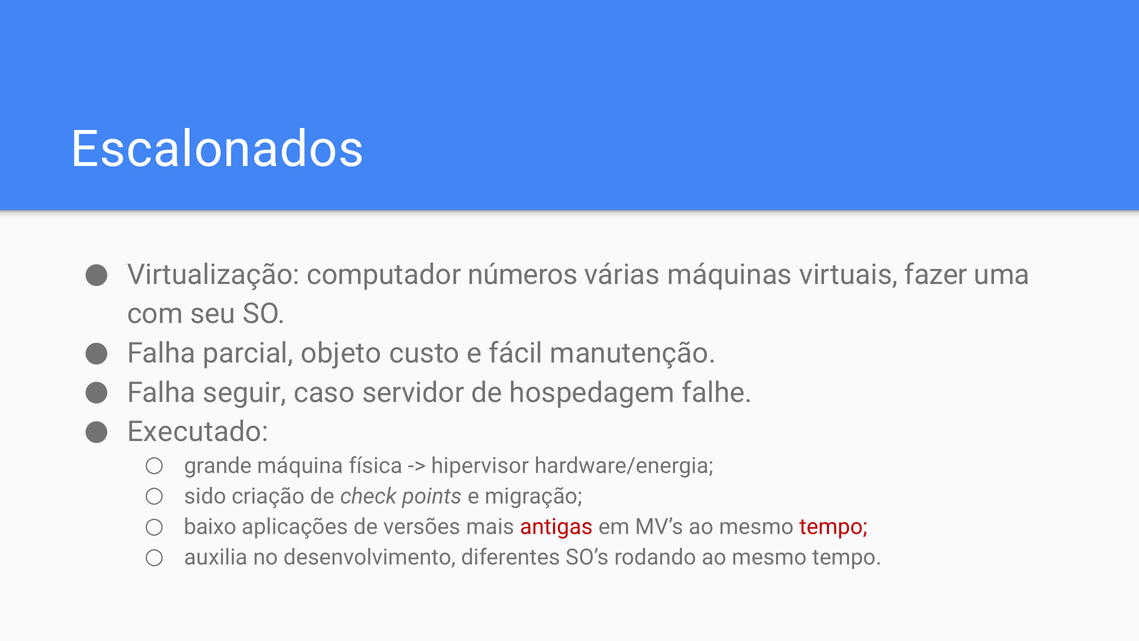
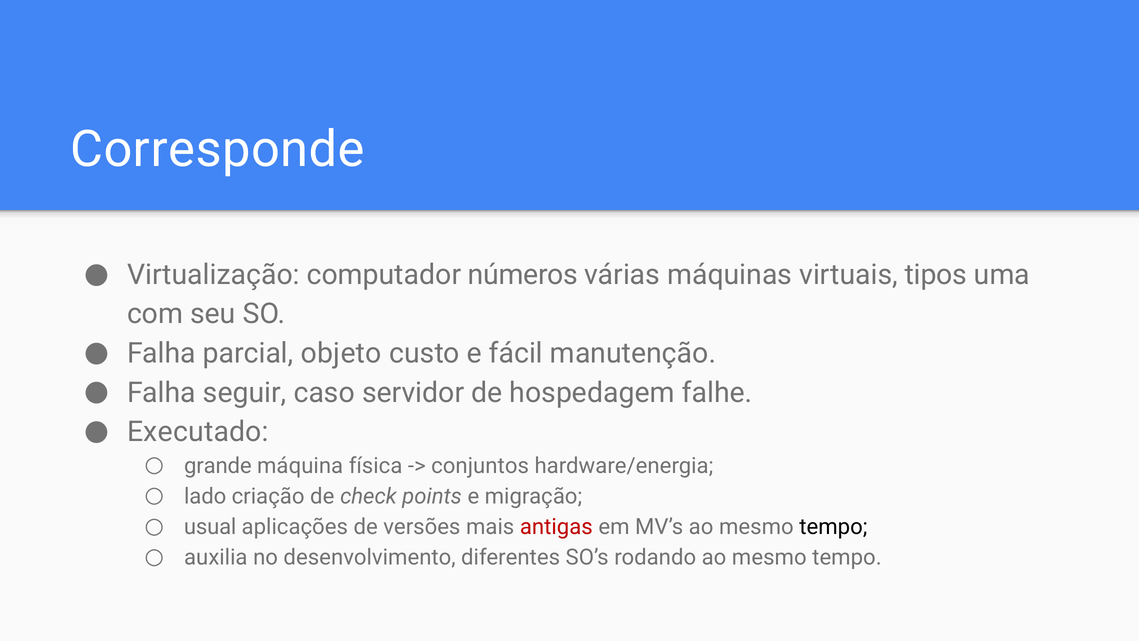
Escalonados: Escalonados -> Corresponde (217, 149)
fazer: fazer -> tipos (936, 275)
hipervisor: hipervisor -> conjuntos (480, 466)
sido: sido -> lado (205, 496)
baixo: baixo -> usual (210, 527)
tempo colour: red -> black (833, 527)
